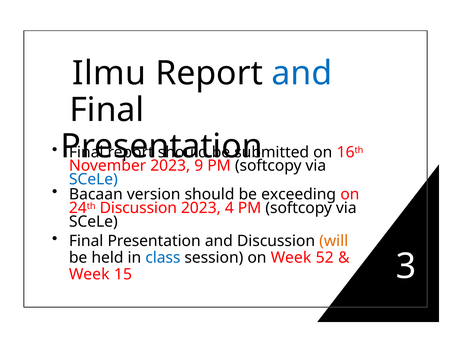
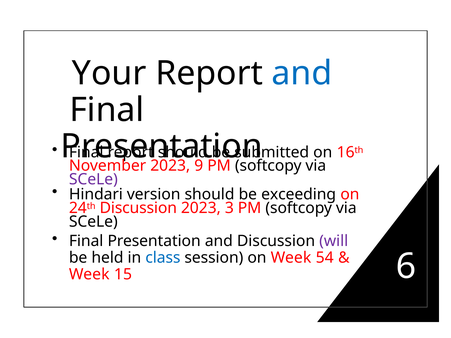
Ilmu: Ilmu -> Your (109, 73)
SCeLe colour: blue -> purple (93, 179)
Bacaan: Bacaan -> Hindari (96, 194)
4: 4 -> 3 (229, 208)
will colour: orange -> purple (334, 241)
52: 52 -> 54 (325, 258)
3: 3 -> 6 (406, 267)
